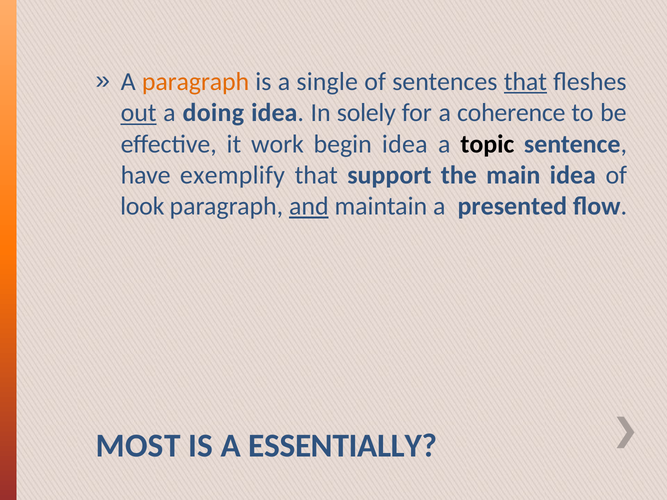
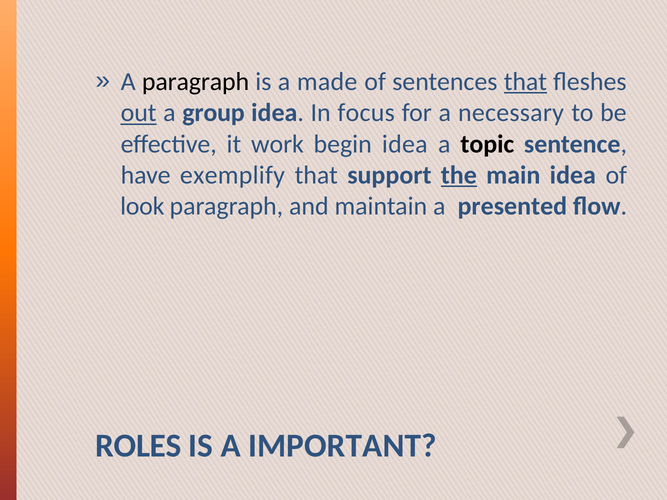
paragraph colour: orange -> black (196, 82)
single: single -> made (327, 82)
doing: doing -> group (214, 113)
solely: solely -> focus (366, 113)
coherence: coherence -> necessary (511, 113)
the underline: none -> present (459, 175)
and underline: present -> none (309, 206)
MOST: MOST -> ROLES (138, 446)
ESSENTIALLY: ESSENTIALLY -> IMPORTANT (342, 446)
